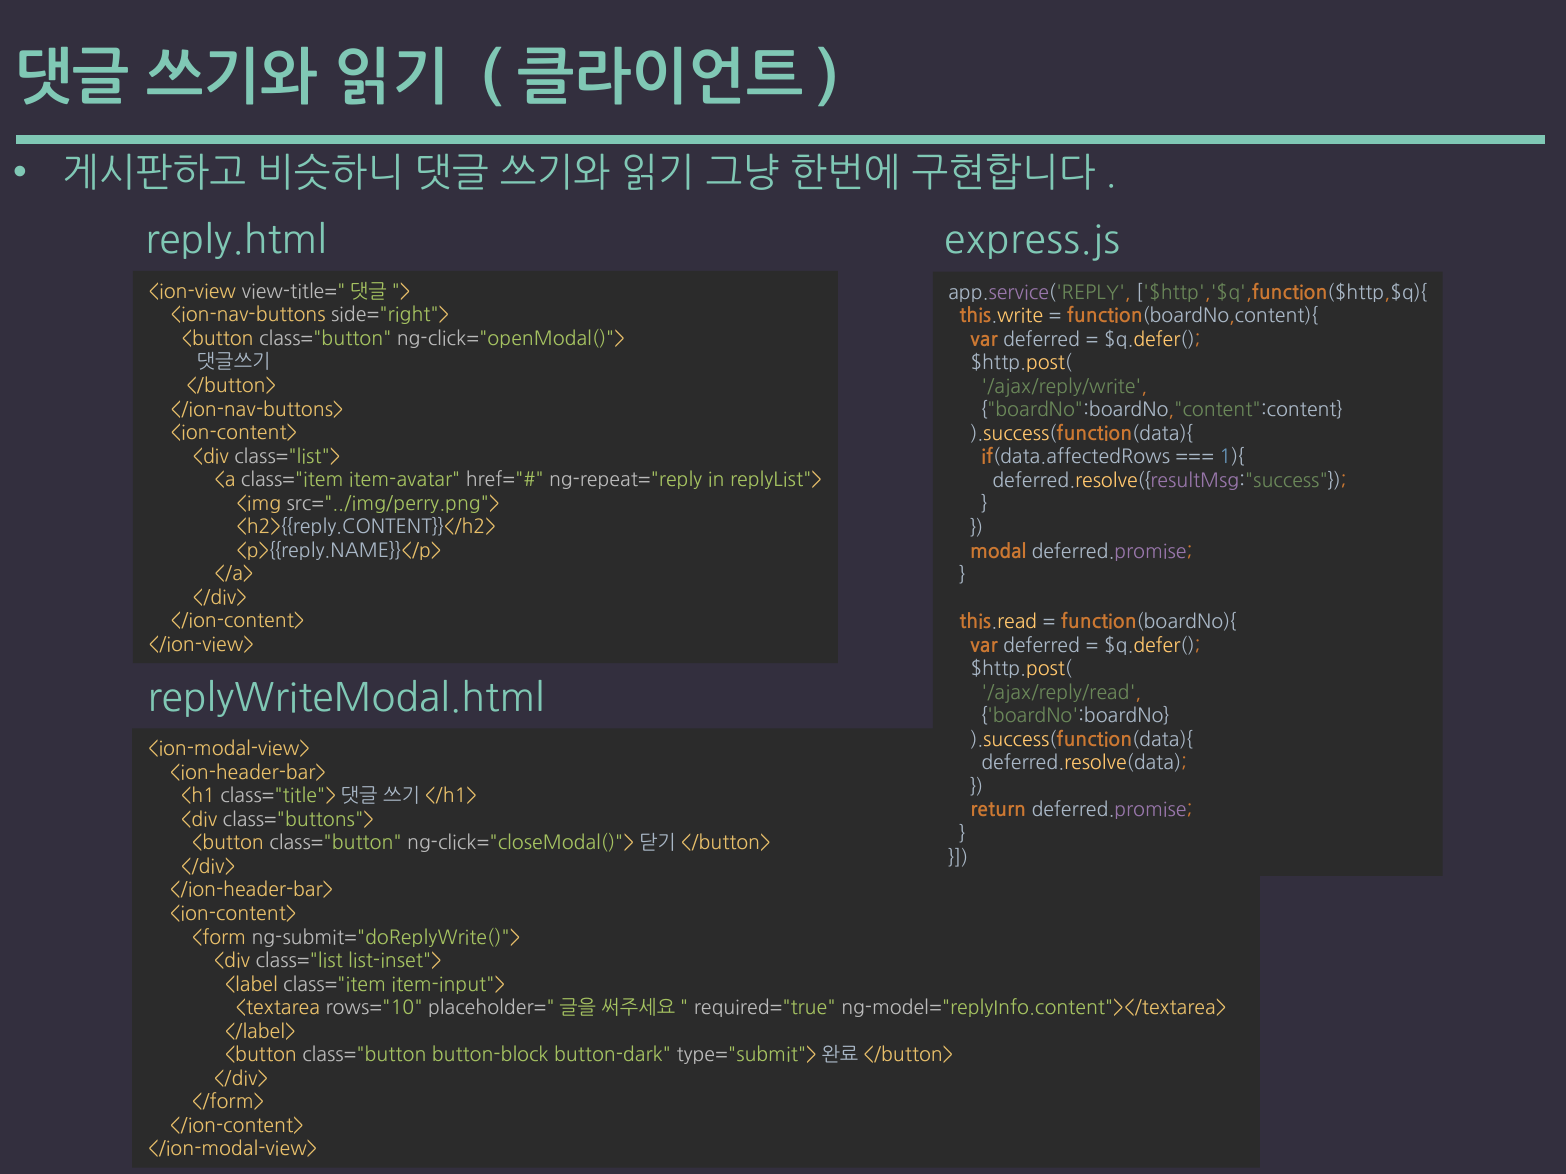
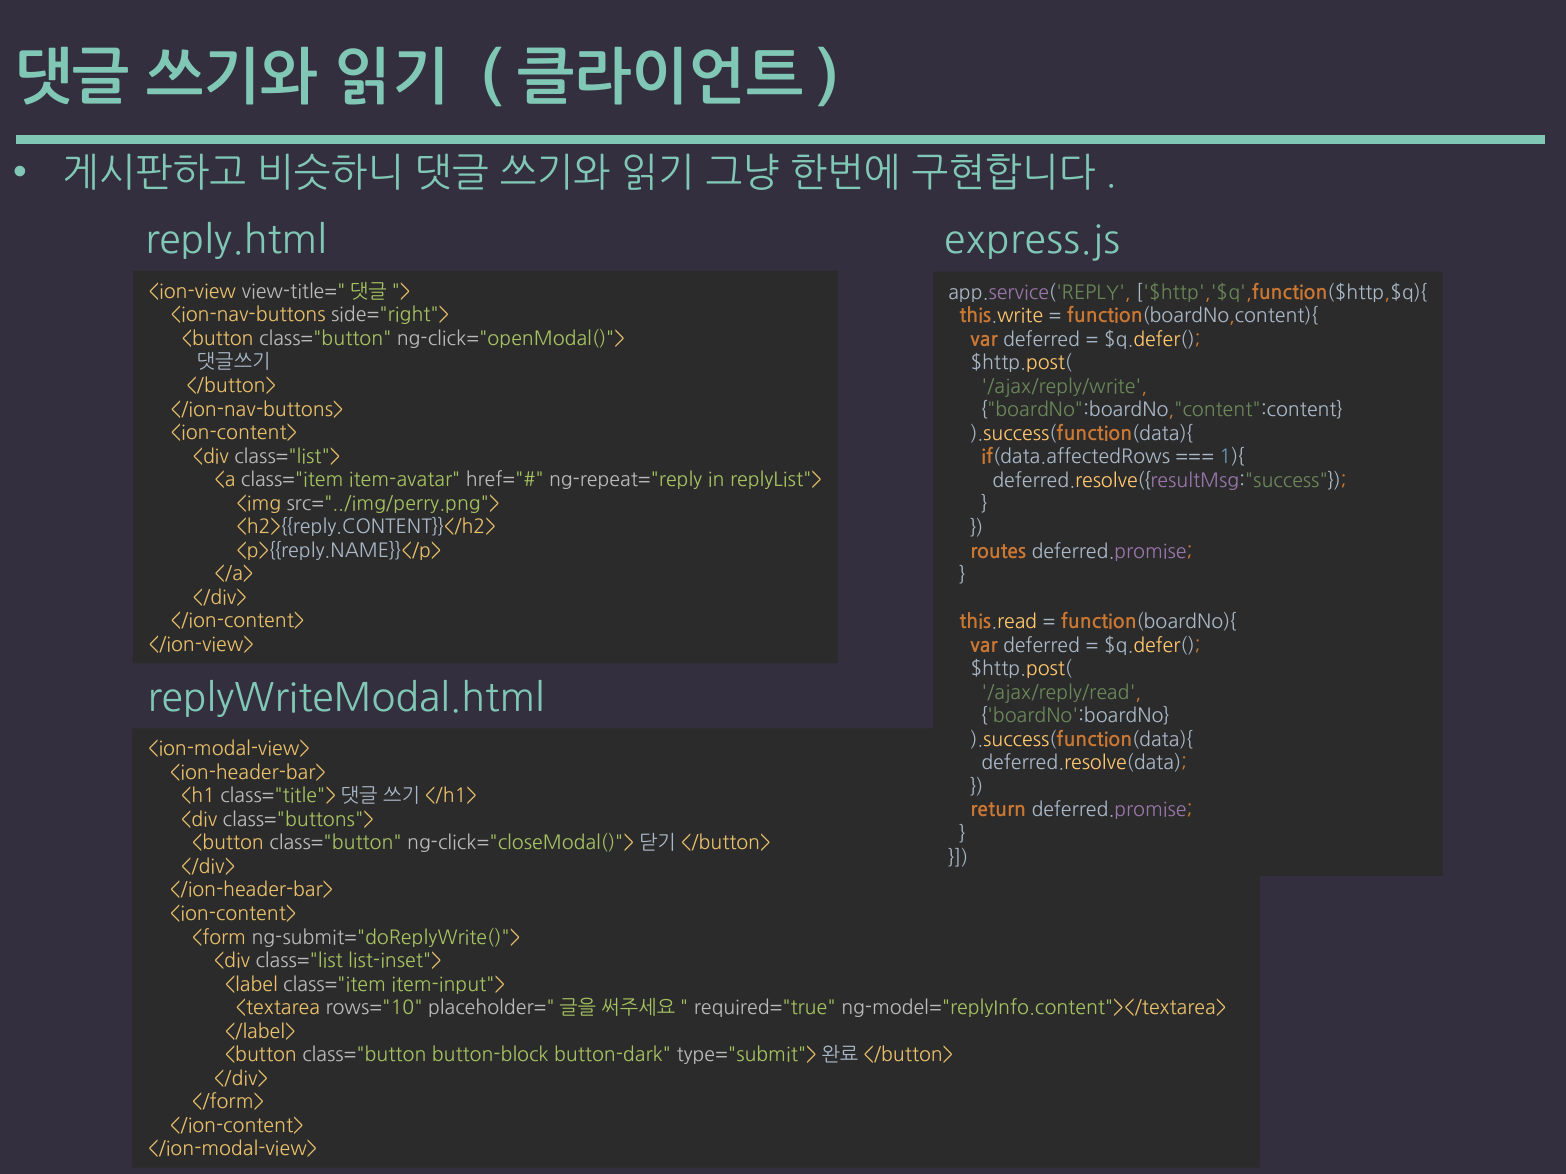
modal: modal -> routes (998, 552)
